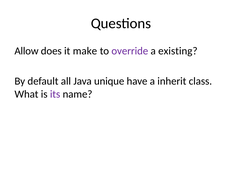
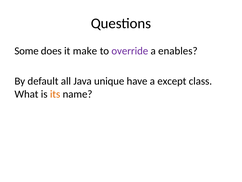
Allow: Allow -> Some (27, 51)
existing: existing -> enables (178, 51)
inherit: inherit -> except (172, 81)
its colour: purple -> orange (55, 94)
